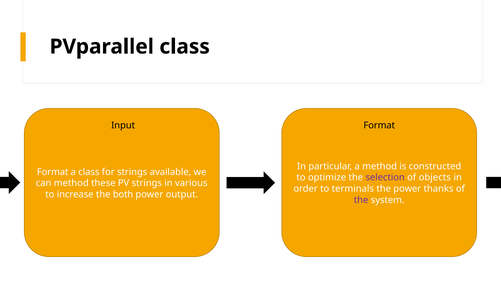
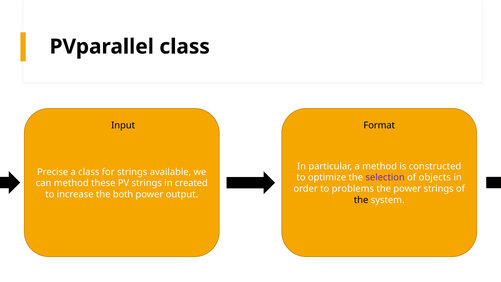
Format: Format -> Precise (53, 172)
various: various -> created (191, 183)
terminals: terminals -> problems (353, 189)
power thanks: thanks -> strings (439, 189)
the colour: purple -> black (361, 200)
